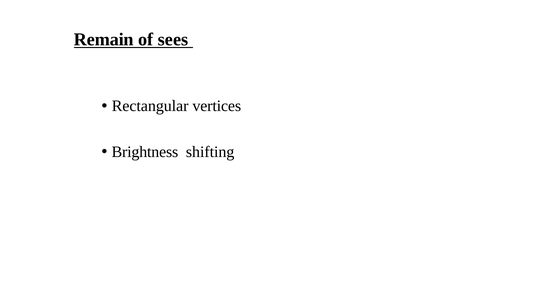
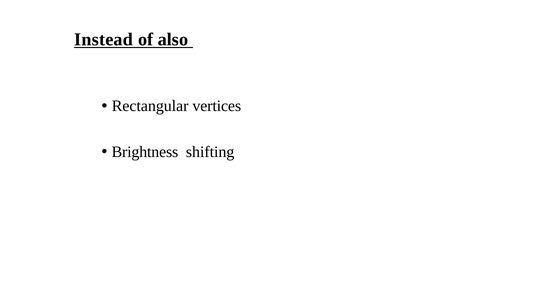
Remain: Remain -> Instead (104, 39)
sees: sees -> also (173, 39)
